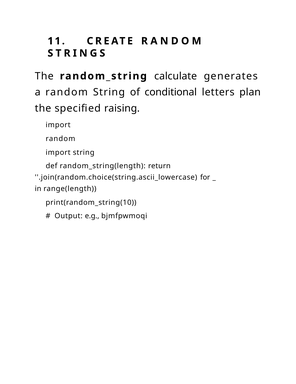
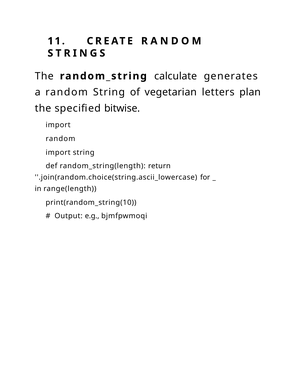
conditional: conditional -> vegetarian (171, 92)
raising: raising -> bitwise (122, 108)
